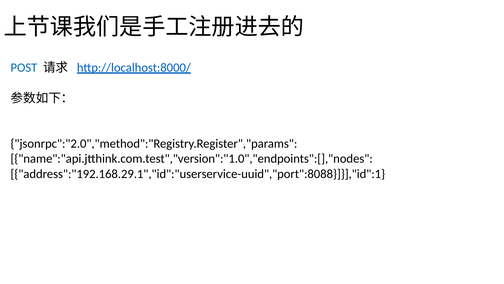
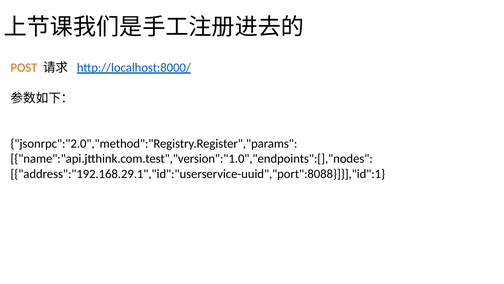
POST colour: blue -> orange (24, 68)
